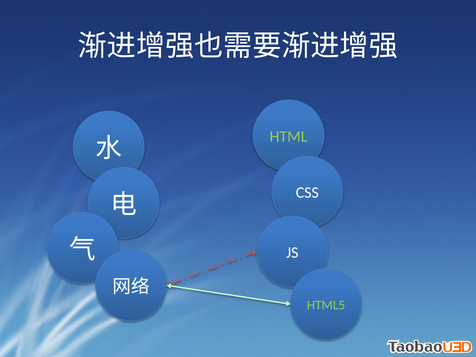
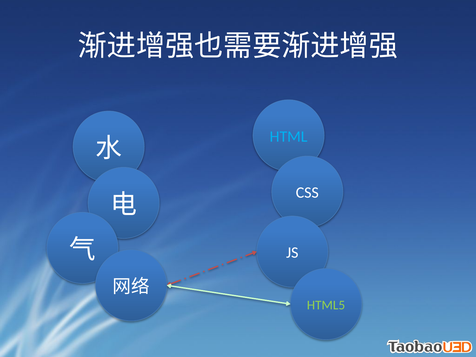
HTML colour: light green -> light blue (289, 136)
